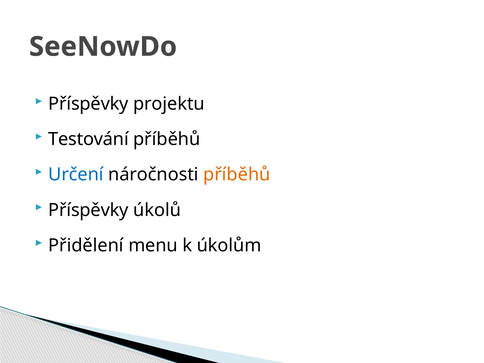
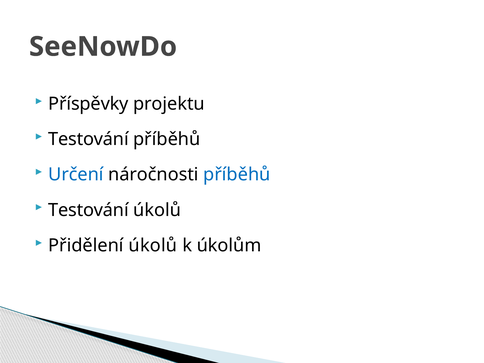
příběhů colour: orange -> blue (237, 175)
Příspěvky: Příspěvky -> Testování (88, 210)
Přidělení menu: menu -> úkolů (153, 245)
